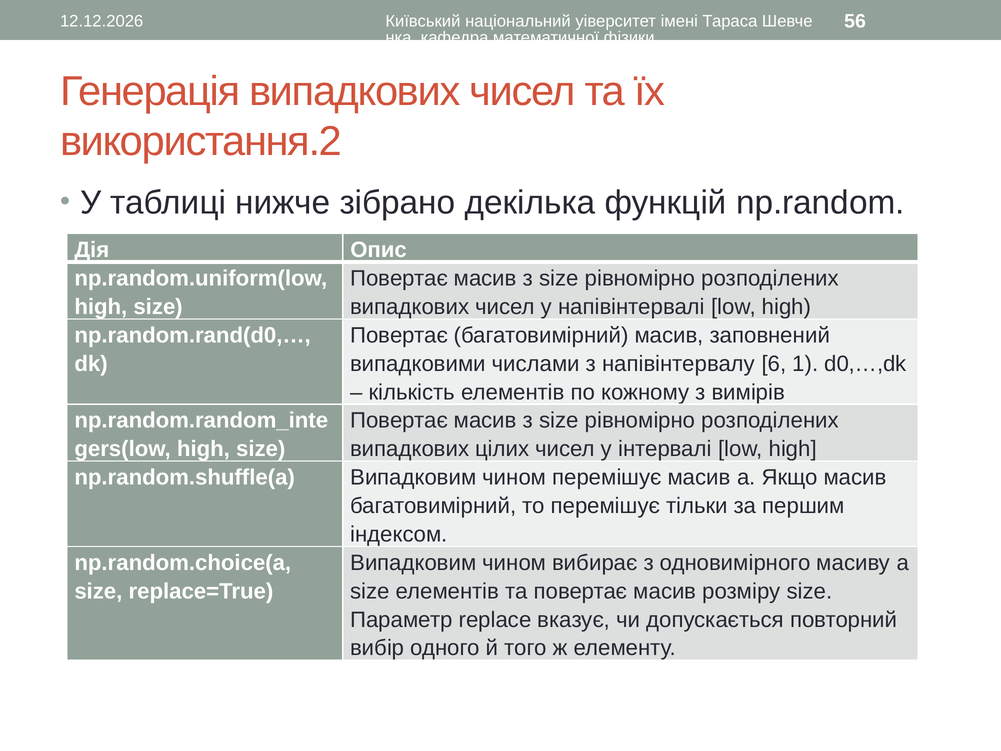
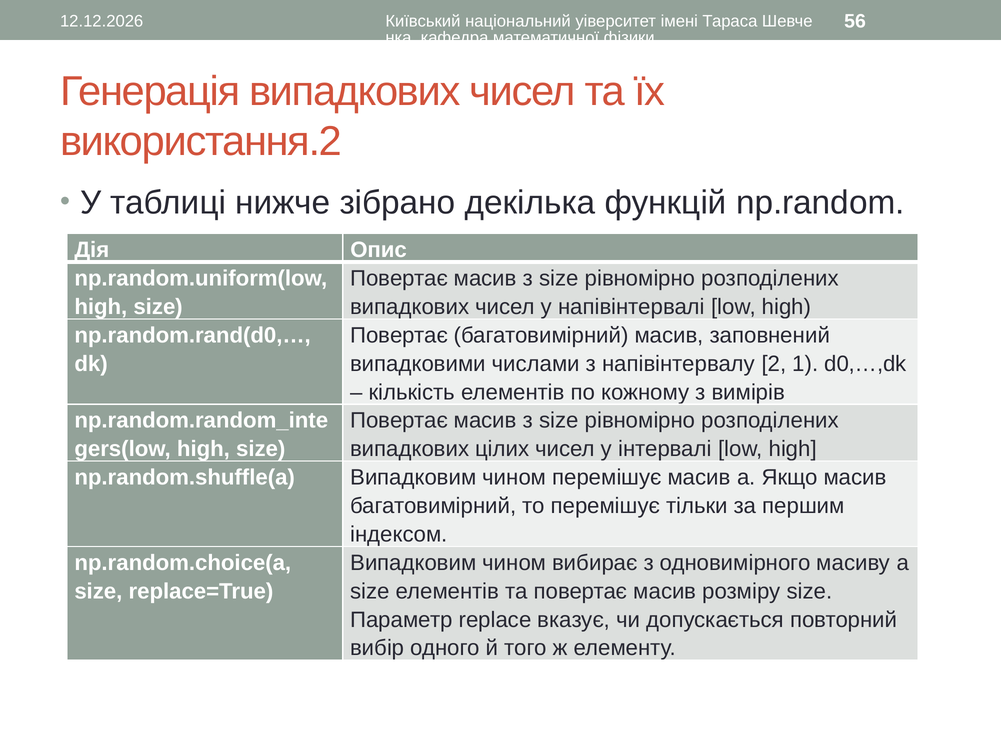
6: 6 -> 2 (774, 364)
